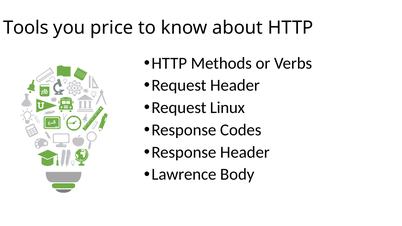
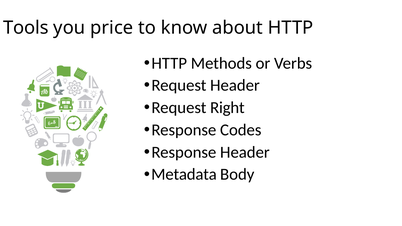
Linux: Linux -> Right (227, 108)
Lawrence: Lawrence -> Metadata (184, 175)
